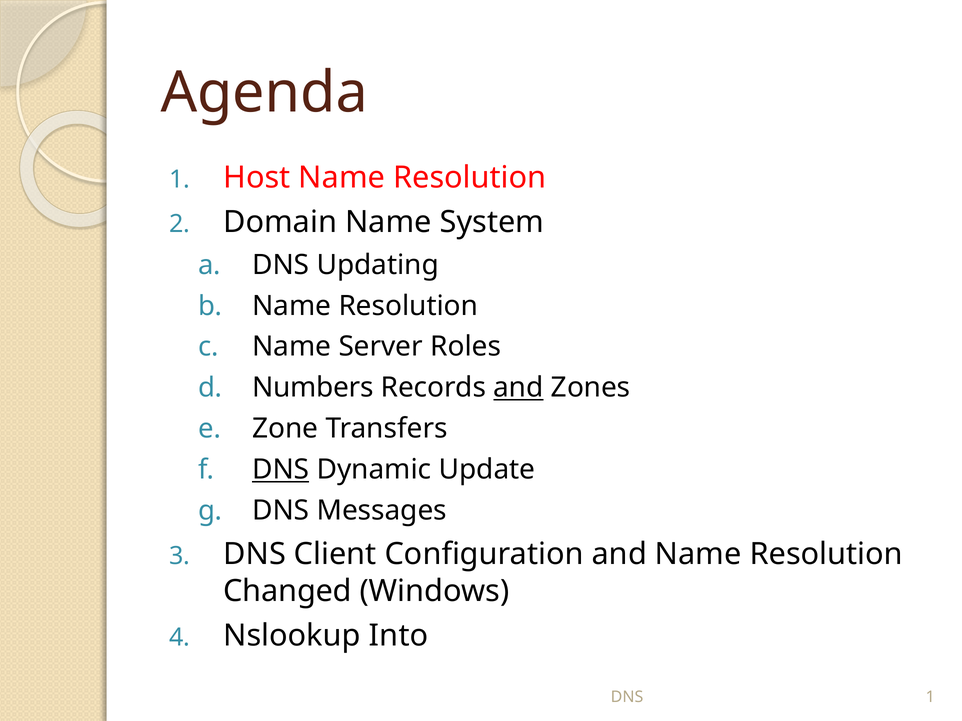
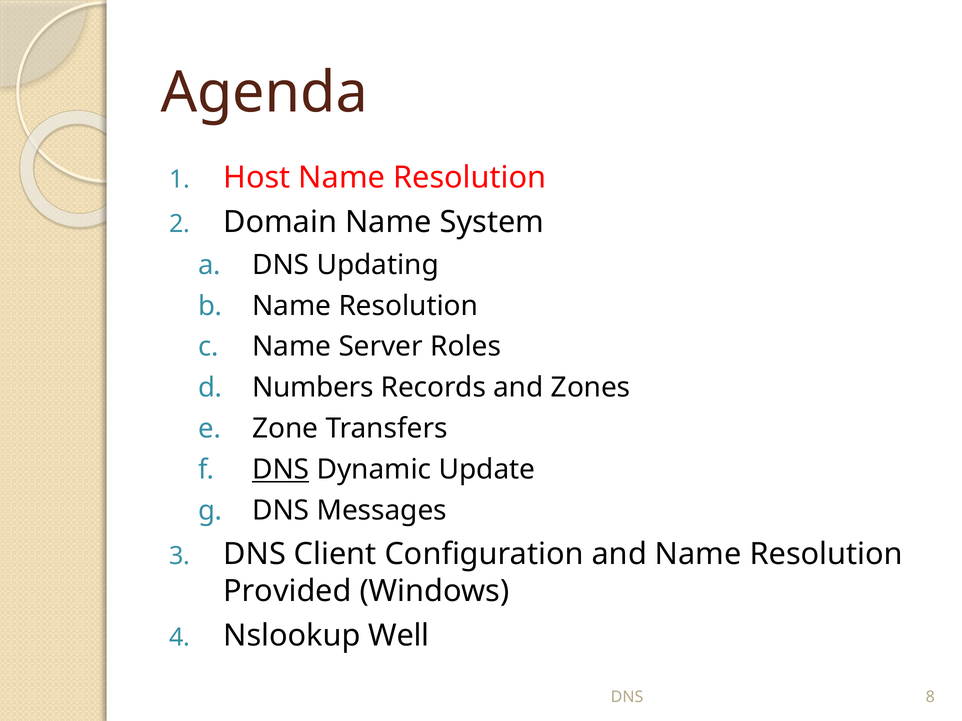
and underline: present -> none (518, 388)
Changed: Changed -> Provided (287, 591)
Into: Into -> Well (399, 636)
DNS 1: 1 -> 8 (930, 698)
